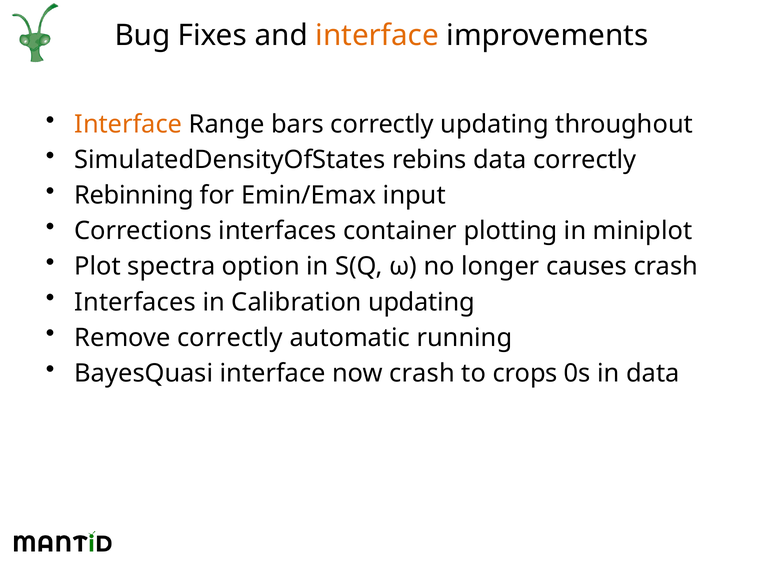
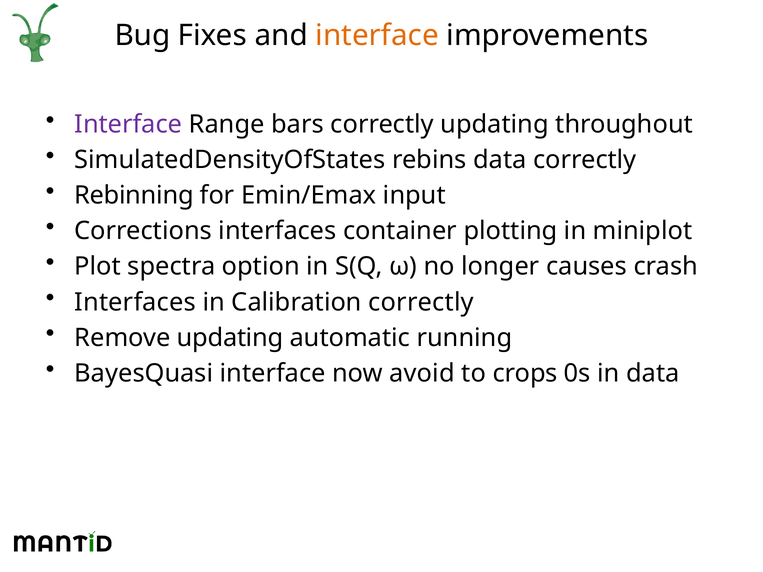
Interface colour: orange -> purple (128, 124)
Calibration updating: updating -> correctly (421, 302)
Remove correctly: correctly -> updating (230, 338)
now crash: crash -> avoid (422, 373)
